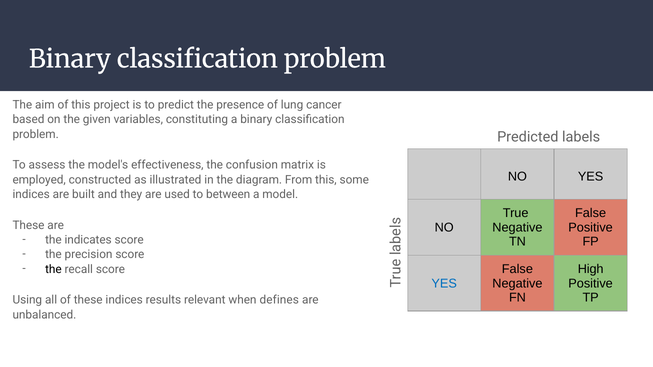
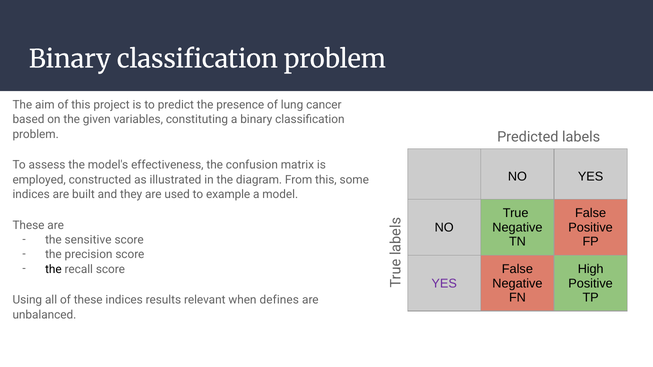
between: between -> example (228, 195)
indicates: indicates -> sensitive (88, 240)
YES colour: blue -> purple (444, 284)
